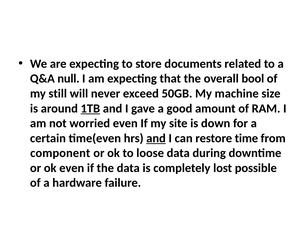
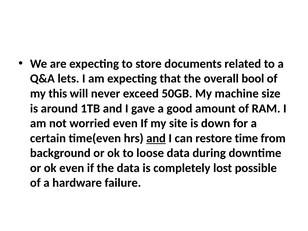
null: null -> lets (68, 79)
still: still -> this (58, 94)
1TB underline: present -> none (90, 108)
component: component -> background (60, 153)
